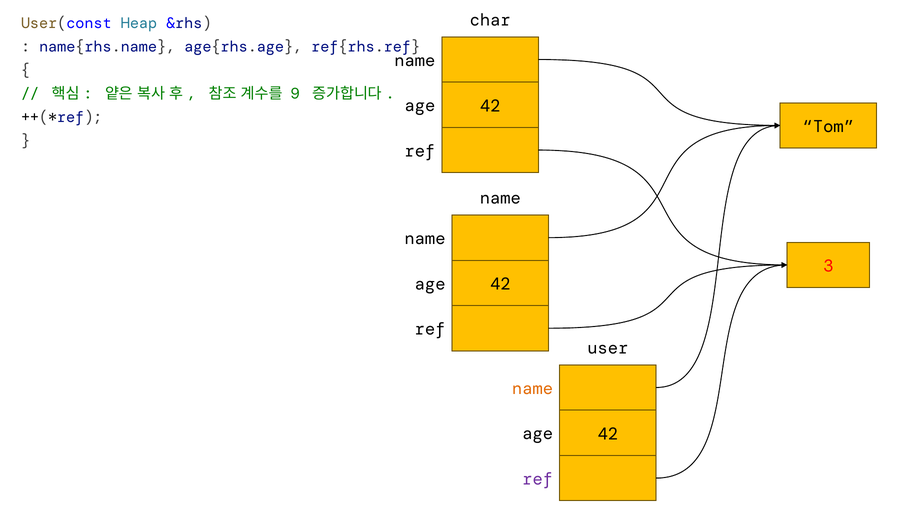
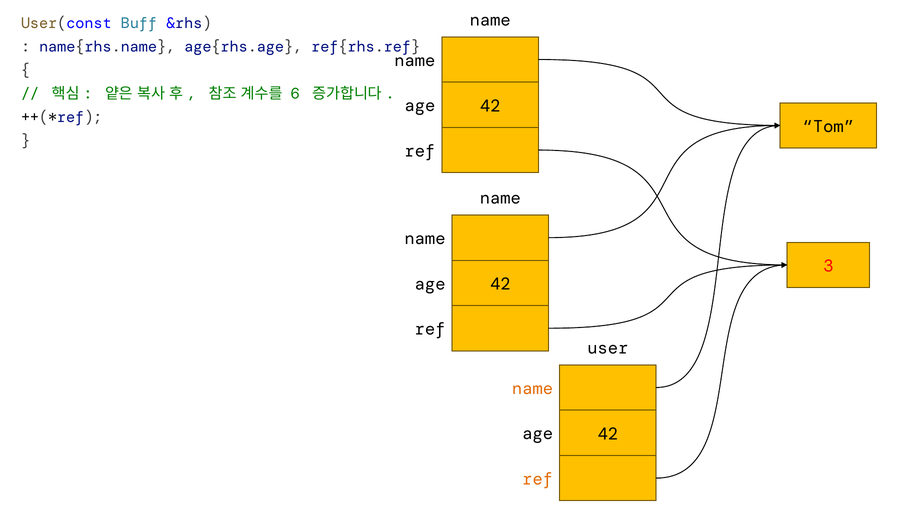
char: char -> name (490, 20)
Heap: Heap -> Buff (139, 23)
9: 9 -> 6 (295, 94)
ref colour: purple -> orange (538, 479)
